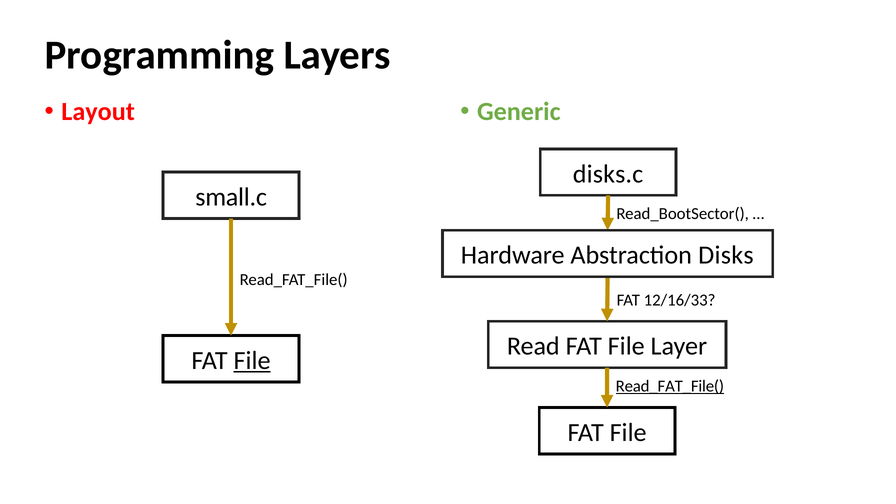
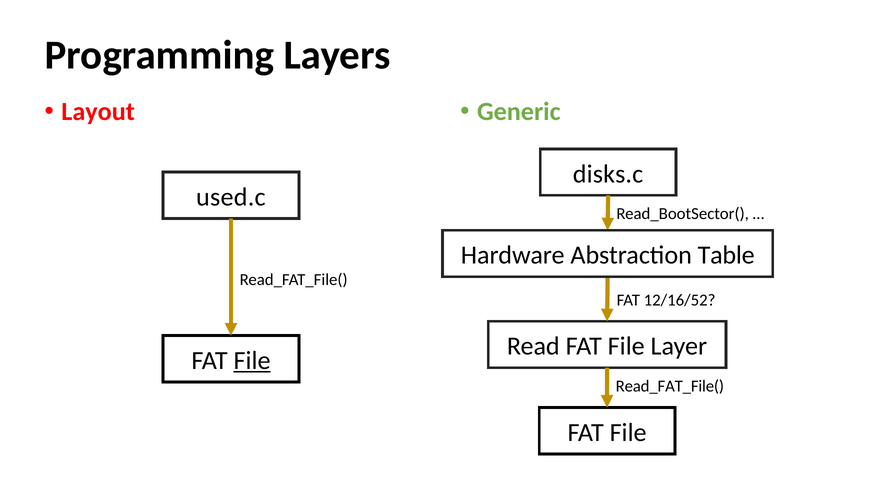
small.c: small.c -> used.c (231, 197)
Disks: Disks -> Table (726, 255)
12/16/33: 12/16/33 -> 12/16/52 (680, 300)
Read_FAT_File( underline: present -> none (670, 386)
